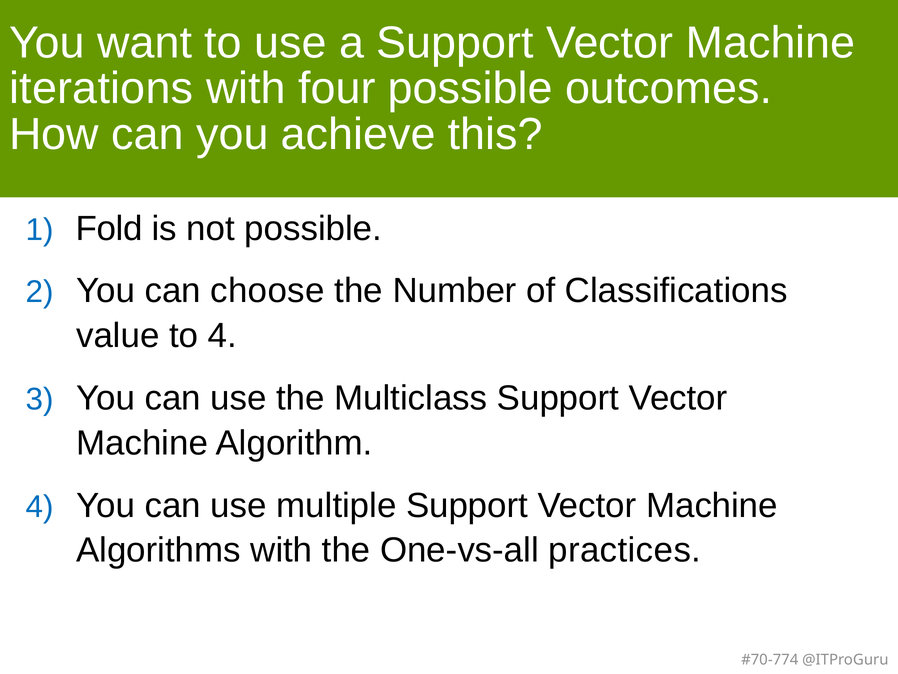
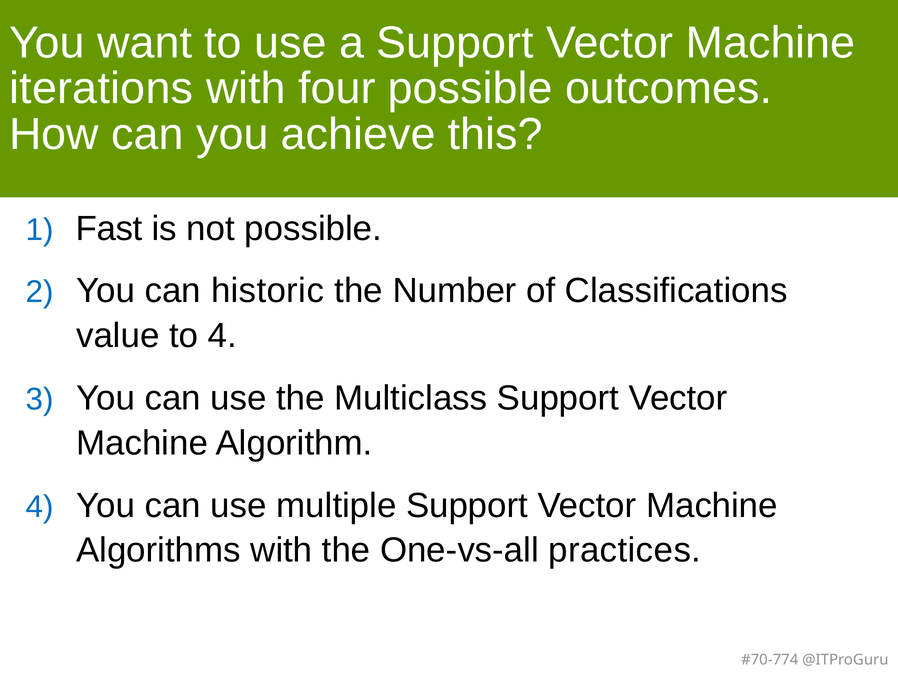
Fold: Fold -> Fast (109, 228)
choose: choose -> historic (268, 291)
